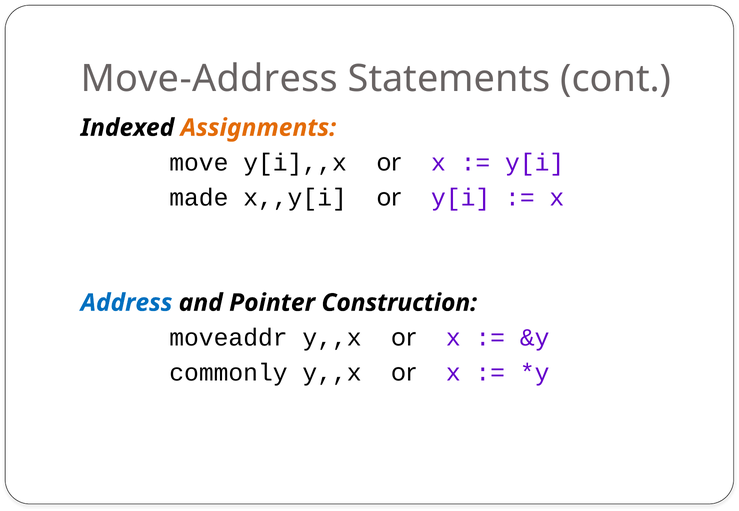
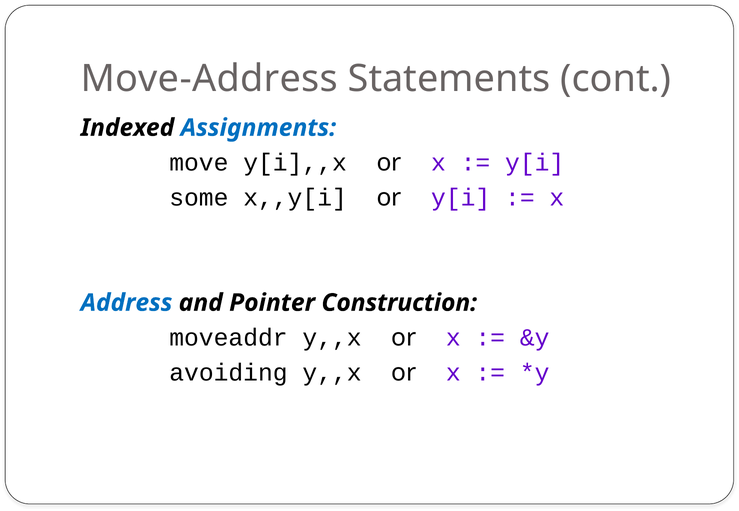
Assignments colour: orange -> blue (258, 128)
made: made -> some (199, 198)
commonly: commonly -> avoiding (228, 373)
